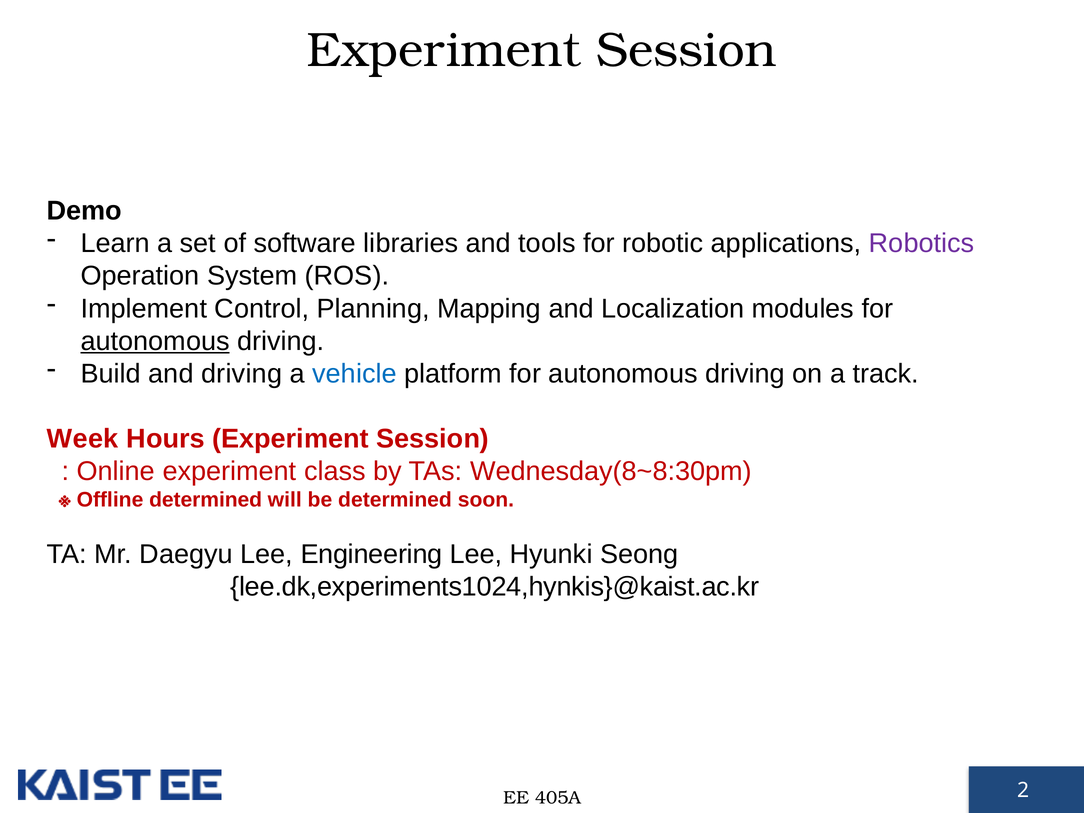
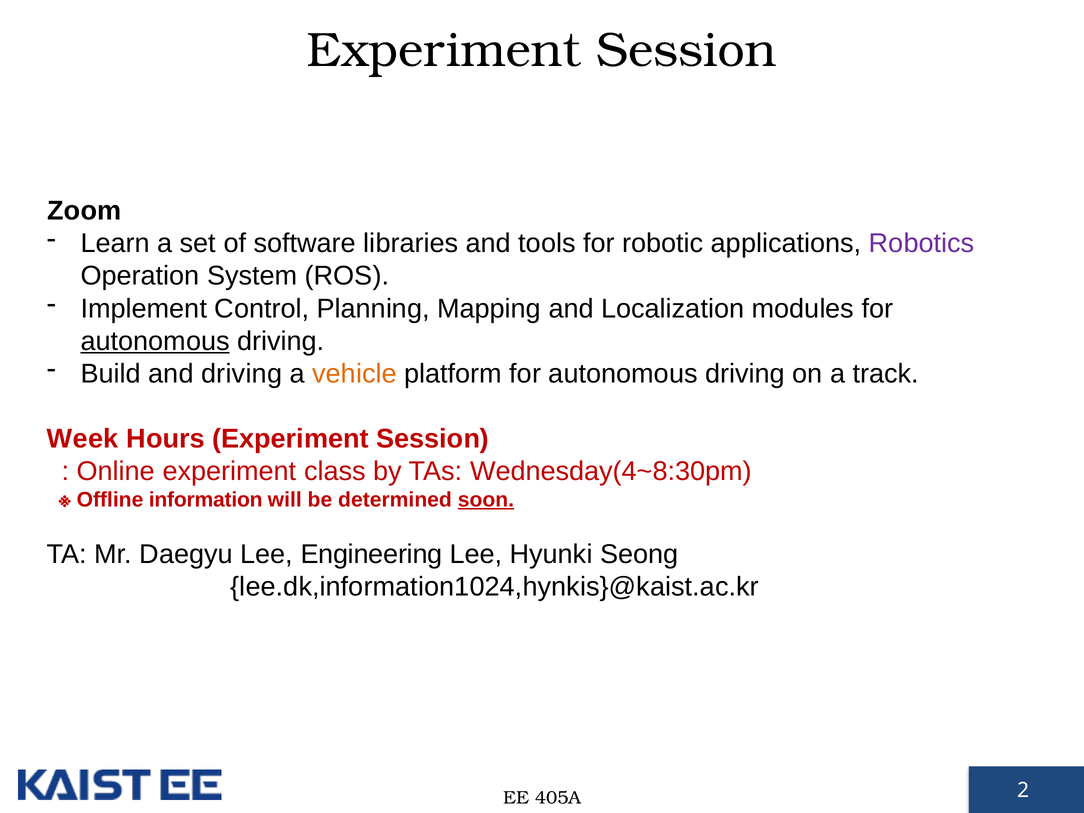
Demo: Demo -> Zoom (84, 211)
vehicle colour: blue -> orange (355, 374)
Wednesday(8~8:30pm: Wednesday(8~8:30pm -> Wednesday(4~8:30pm (611, 471)
Offline determined: determined -> information (206, 500)
soon underline: none -> present (486, 500)
lee.dk,experiments1024,hynkis}@kaist.ac.kr: lee.dk,experiments1024,hynkis}@kaist.ac.kr -> lee.dk,information1024,hynkis}@kaist.ac.kr (495, 587)
